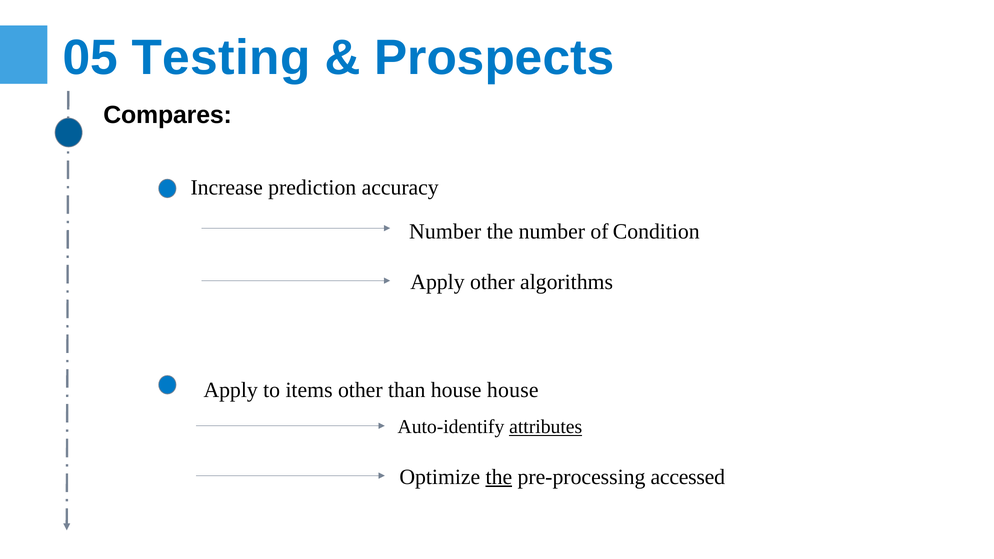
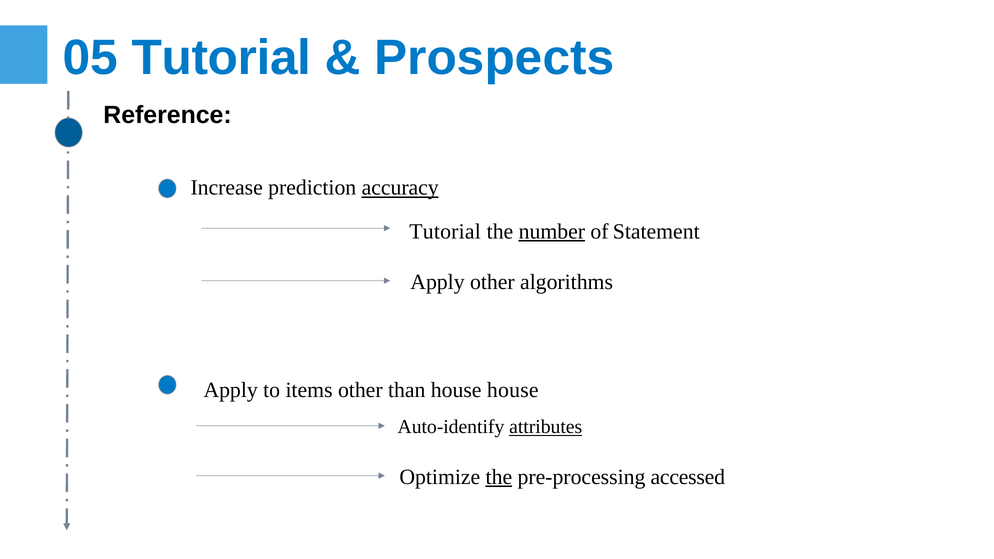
05 Testing: Testing -> Tutorial (221, 58)
Compares: Compares -> Reference (168, 115)
accuracy underline: none -> present (400, 188)
Number: Number -> Tutorial (445, 231)
number underline: none -> present (552, 231)
Condition: Condition -> Statement (656, 231)
